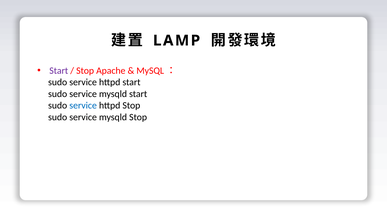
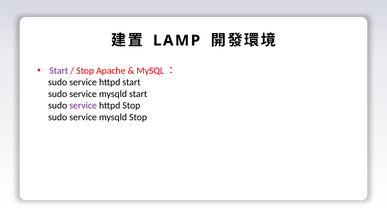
service colour: blue -> purple (83, 105)
